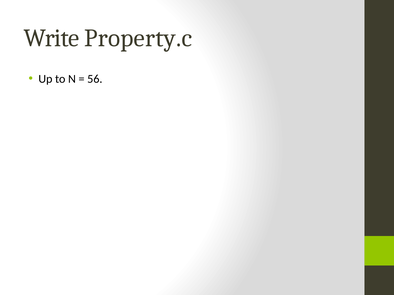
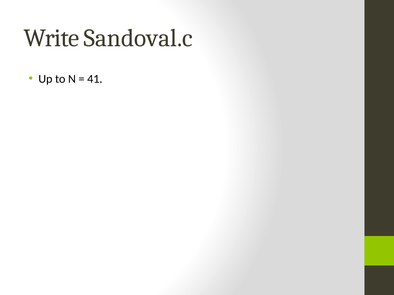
Property.c: Property.c -> Sandoval.c (138, 38)
56: 56 -> 41 (95, 79)
